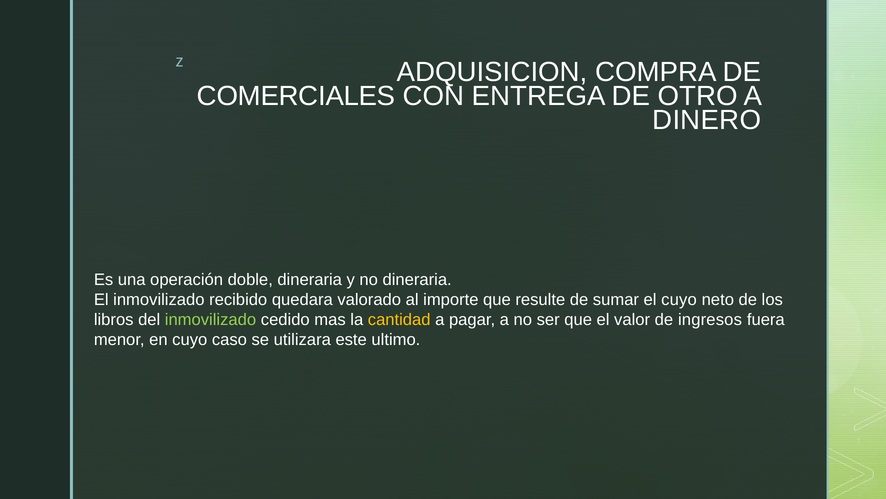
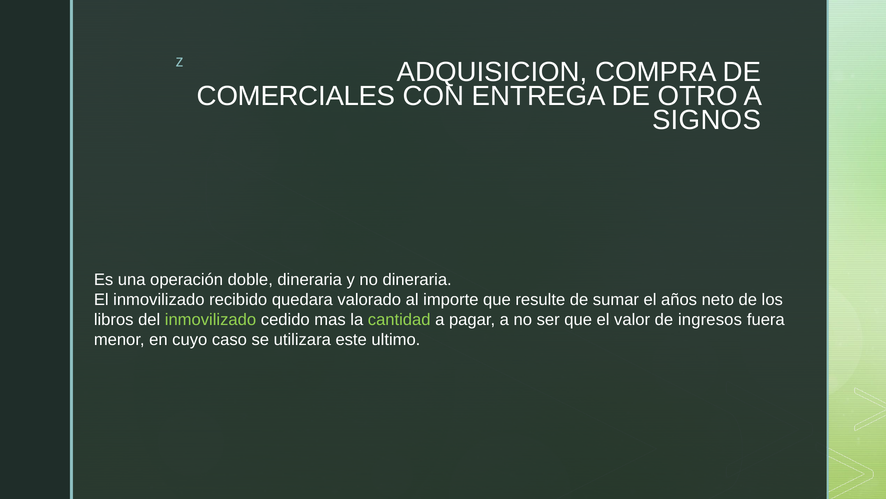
DINERO: DINERO -> SIGNOS (707, 120)
el cuyo: cuyo -> años (679, 299)
cantidad colour: yellow -> light green (399, 319)
